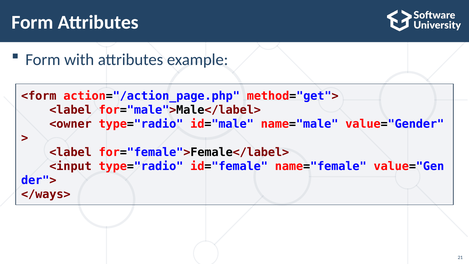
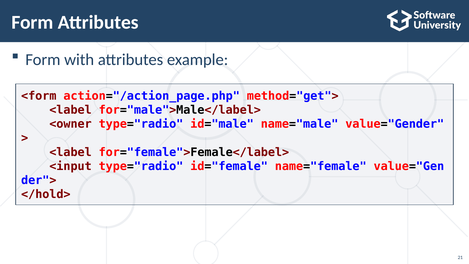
</ways>: </ways> -> </hold> (46, 194)
